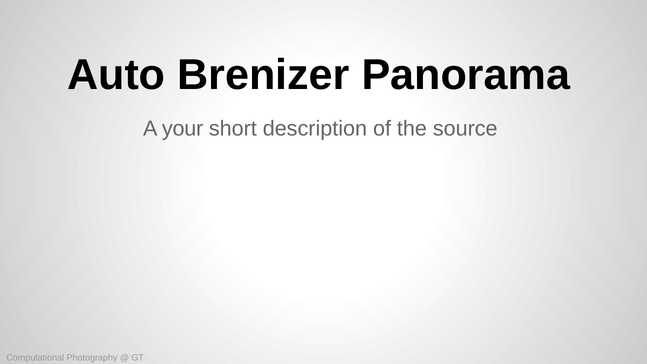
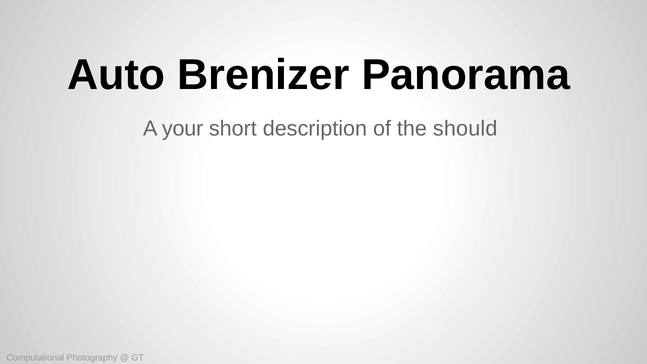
source: source -> should (465, 129)
